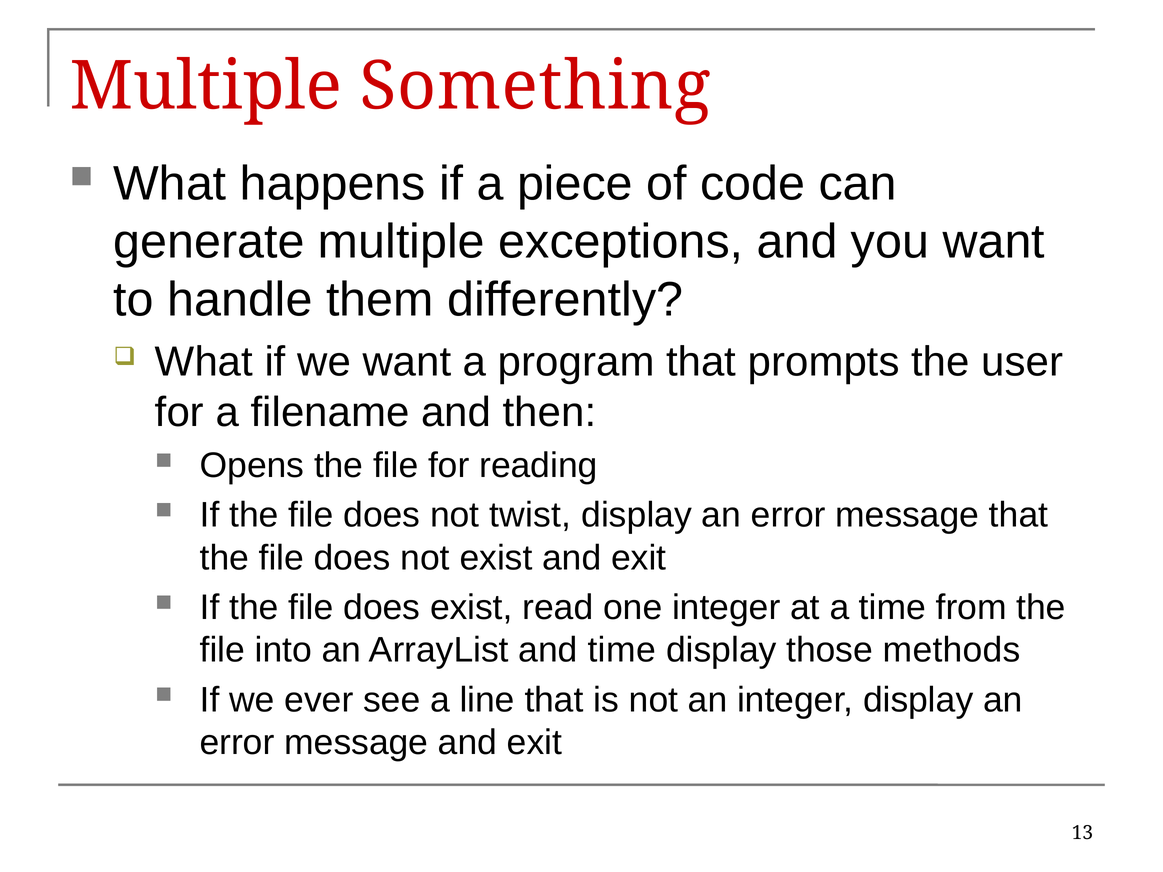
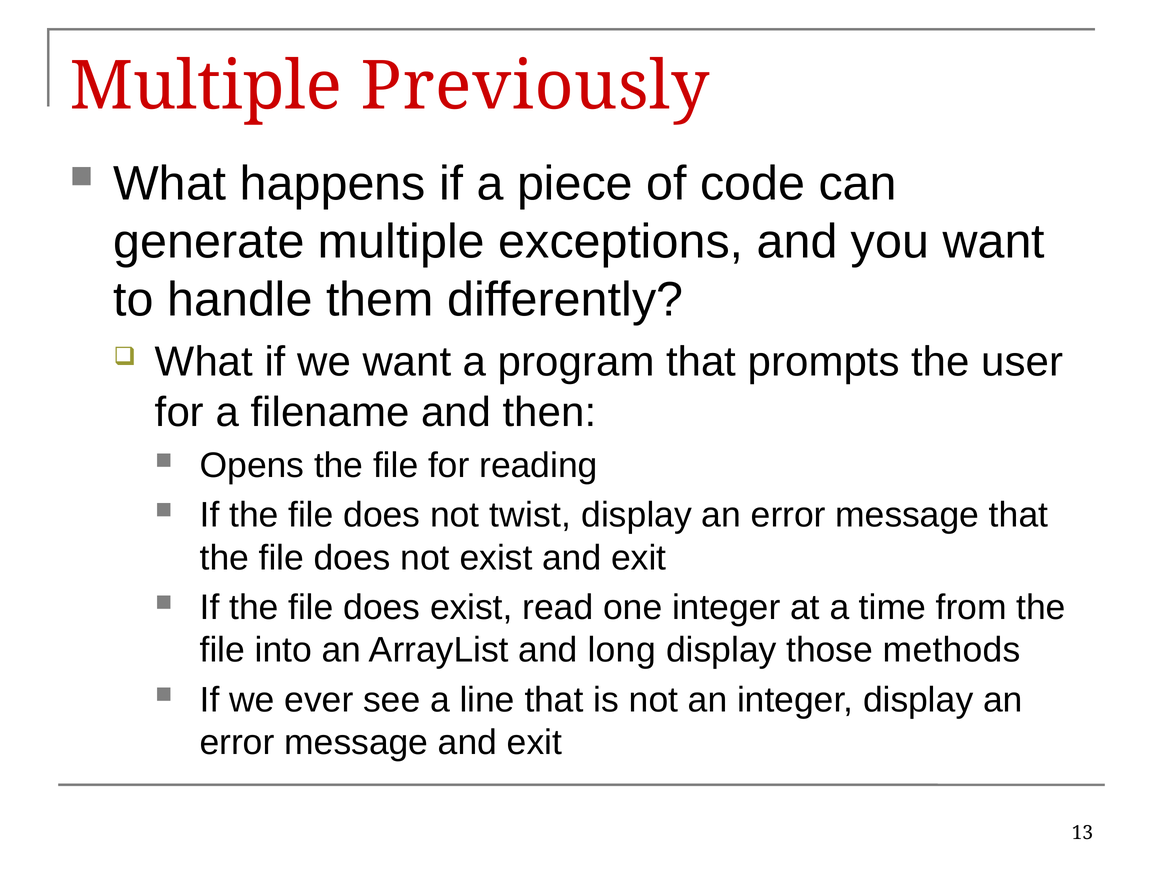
Something: Something -> Previously (535, 87)
and time: time -> long (622, 650)
